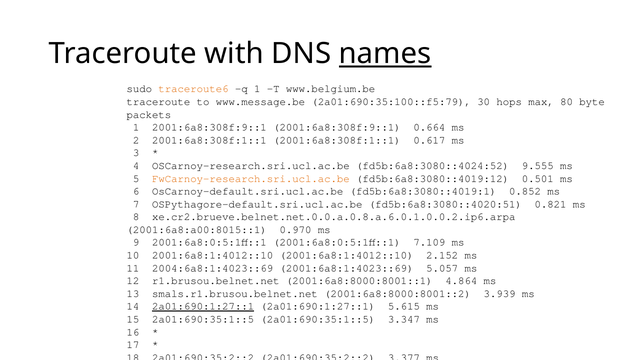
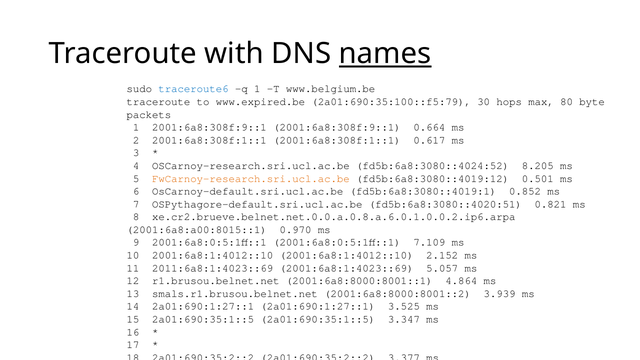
traceroute6 colour: orange -> blue (194, 89)
www.message.be: www.message.be -> www.expired.be (260, 102)
9.555: 9.555 -> 8.205 (538, 166)
2004:6a8:1:4023::69: 2004:6a8:1:4023::69 -> 2011:6a8:1:4023::69 (213, 268)
2a01:690:1:27::1 underline: present -> none (203, 306)
5.615: 5.615 -> 3.525 (404, 306)
